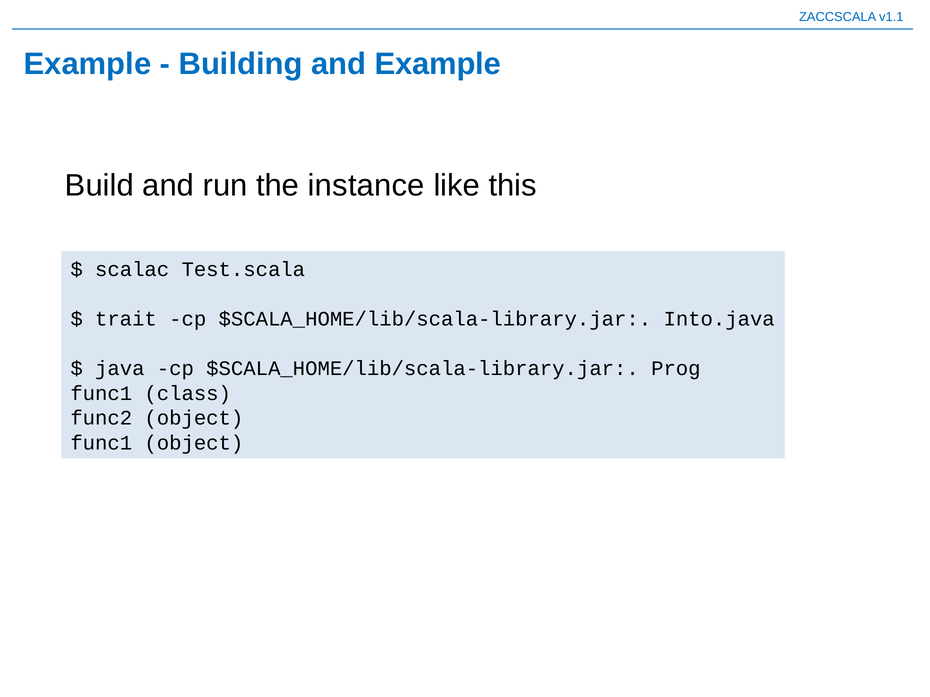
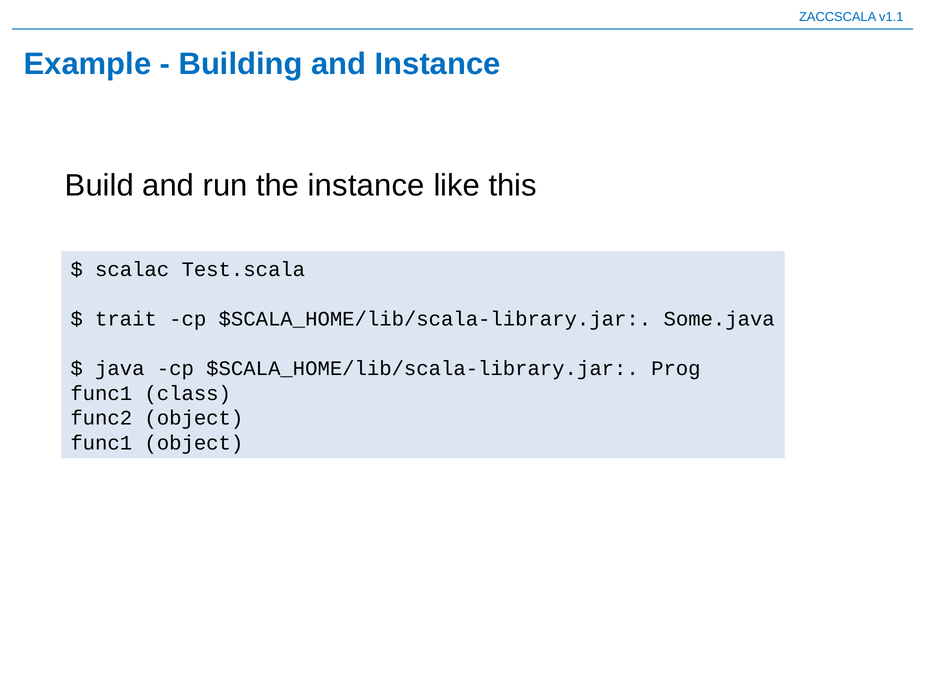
and Example: Example -> Instance (438, 64)
Into.java: Into.java -> Some.java (719, 319)
